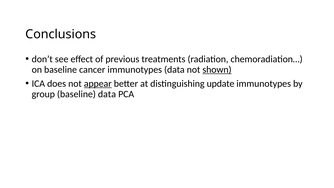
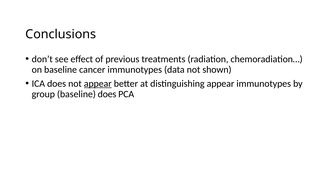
shown underline: present -> none (217, 70)
distinguishing update: update -> appear (221, 84)
baseline data: data -> does (107, 94)
